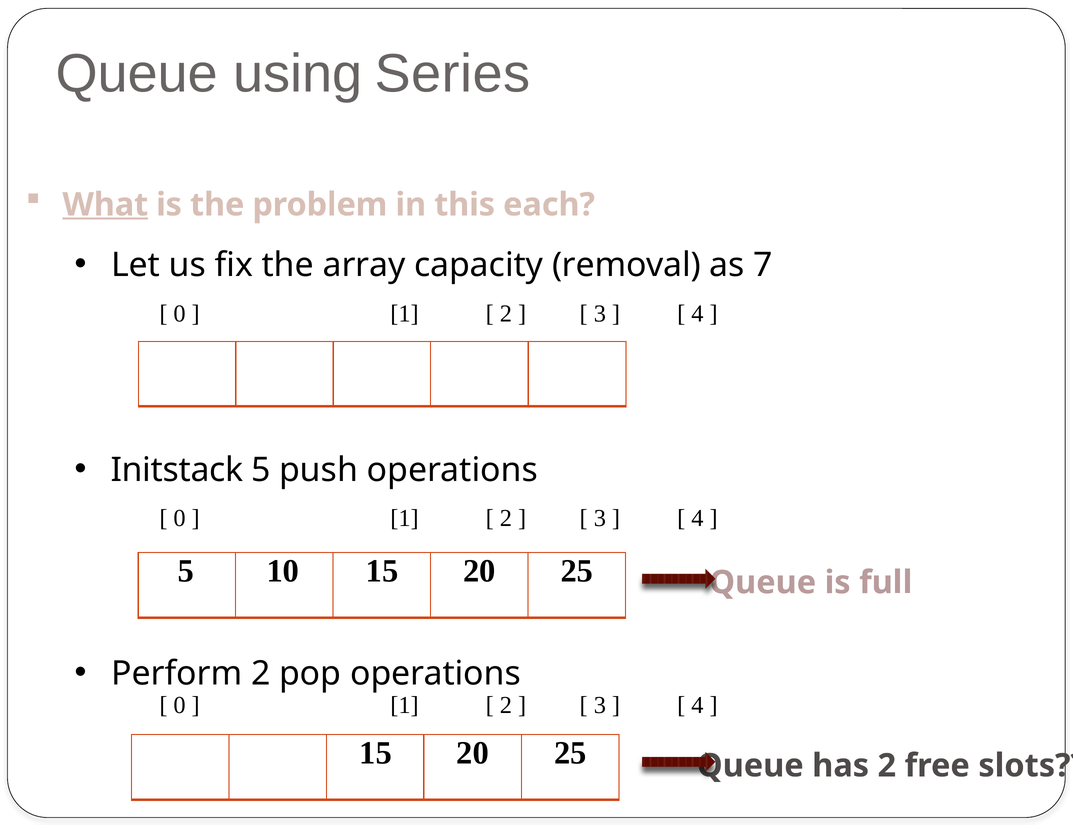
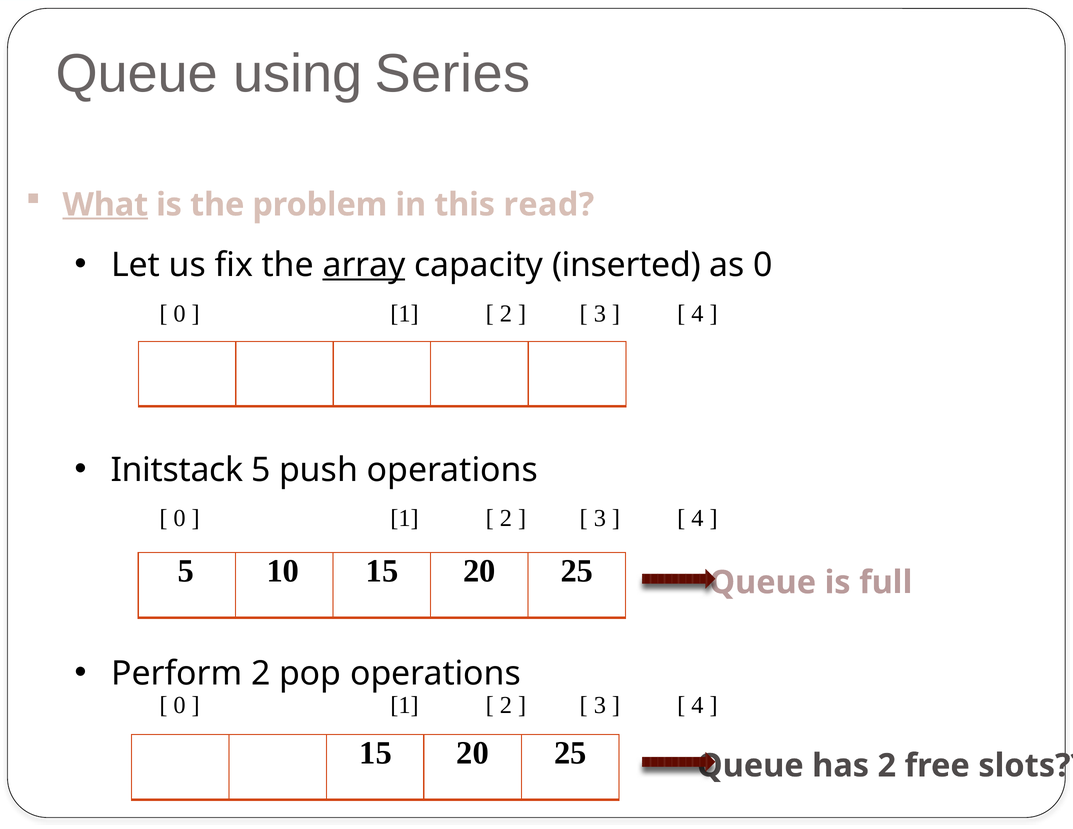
each: each -> read (549, 205)
array underline: none -> present (364, 265)
removal: removal -> inserted (626, 265)
as 7: 7 -> 0 (763, 265)
